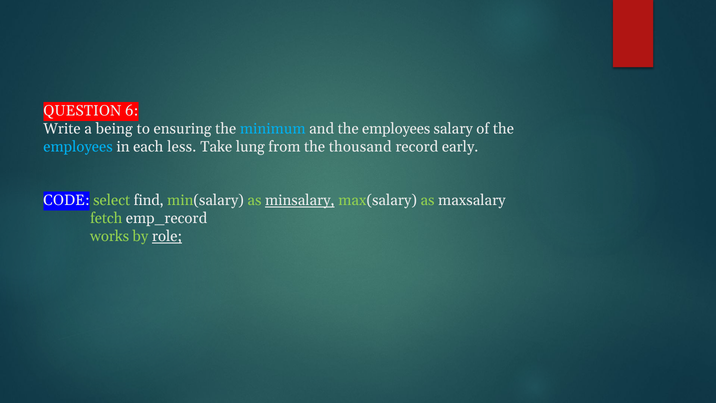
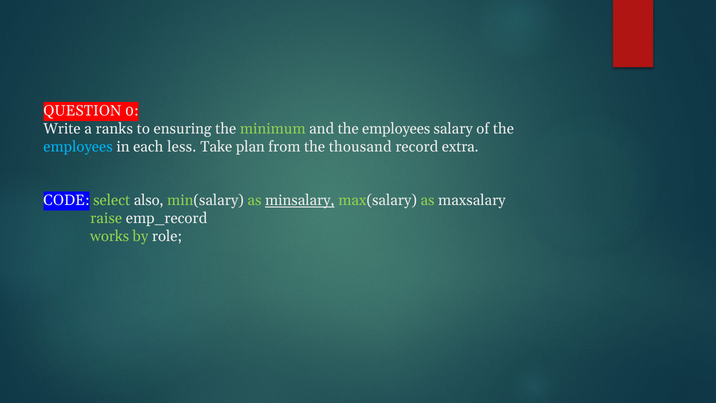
6: 6 -> 0 (132, 111)
being: being -> ranks (114, 129)
minimum colour: light blue -> light green (273, 129)
lung: lung -> plan (250, 147)
early: early -> extra (460, 147)
find: find -> also (149, 200)
fetch: fetch -> raise (106, 218)
role underline: present -> none (167, 236)
